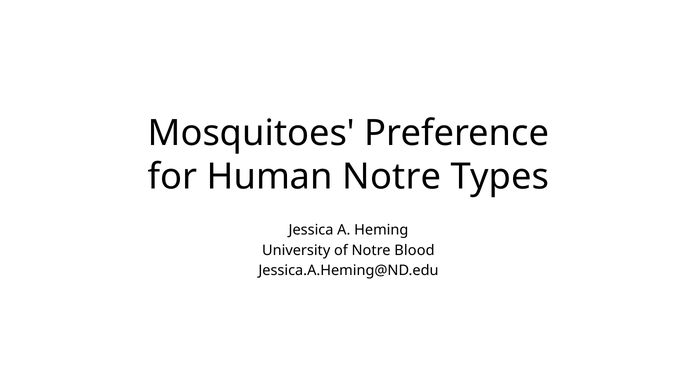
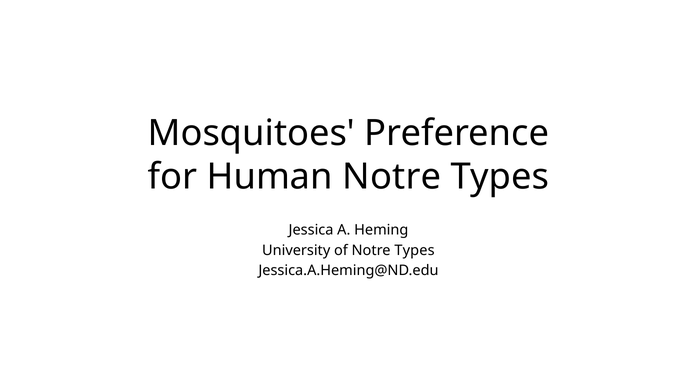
of Notre Blood: Blood -> Types (415, 250)
